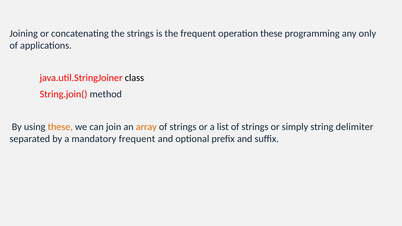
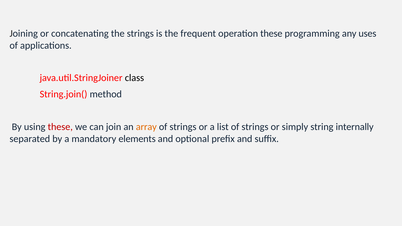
only: only -> uses (367, 33)
these colour: orange -> red (60, 127)
delimiter: delimiter -> internally (355, 127)
mandatory frequent: frequent -> elements (137, 139)
